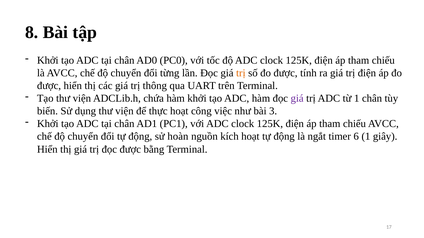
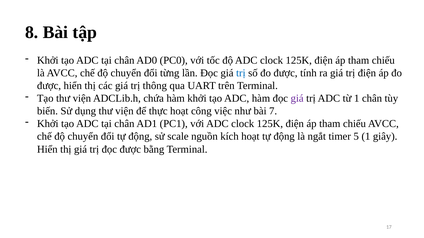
trị colour: orange -> blue (241, 73)
3: 3 -> 7 (273, 111)
hoàn: hoàn -> scale (178, 137)
6: 6 -> 5 (356, 137)
